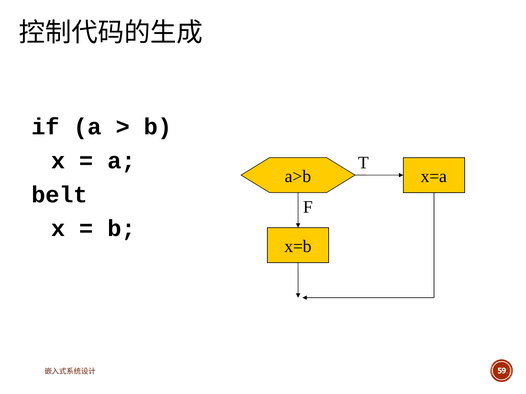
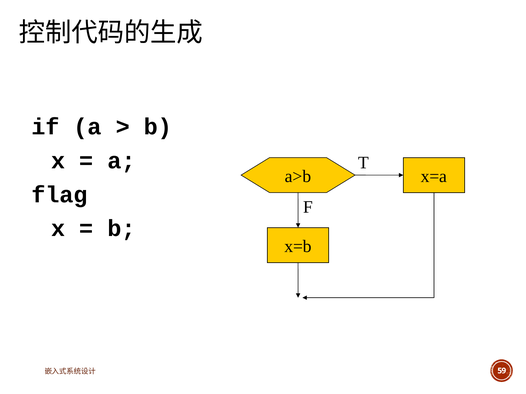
belt: belt -> flag (60, 195)
